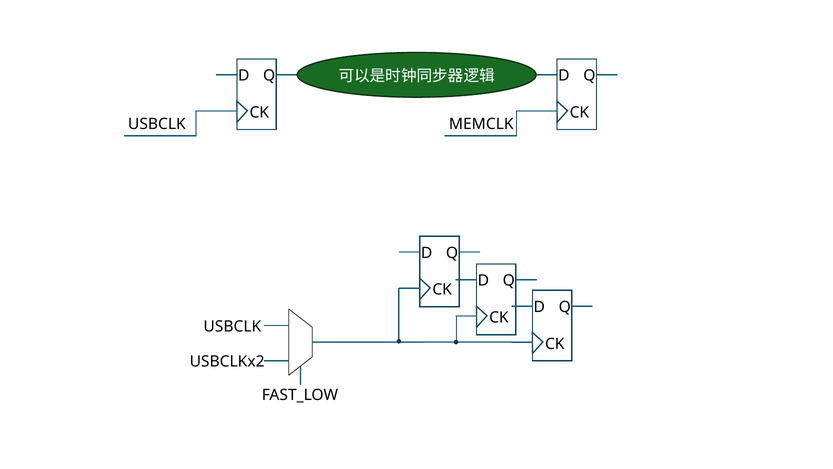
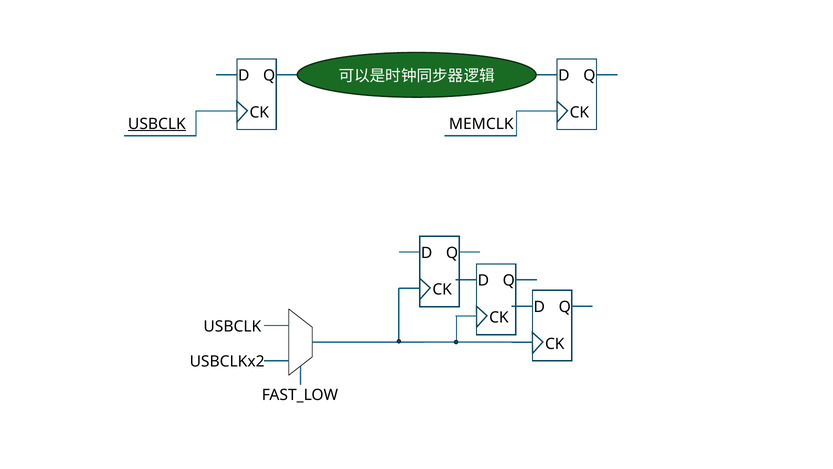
USBCLK underline: none -> present (157, 124)
